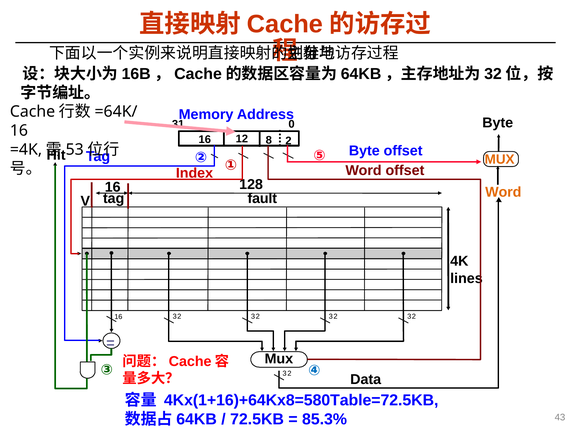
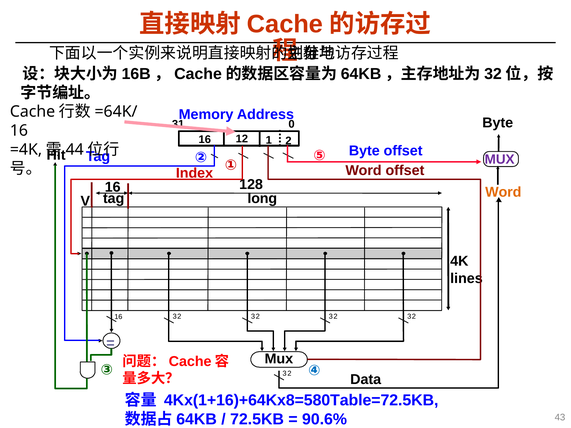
8: 8 -> 1 (269, 140)
53: 53 -> 44 (75, 150)
MUX colour: orange -> purple (500, 160)
fault: fault -> long (262, 199)
85.3%: 85.3% -> 90.6% (325, 419)
